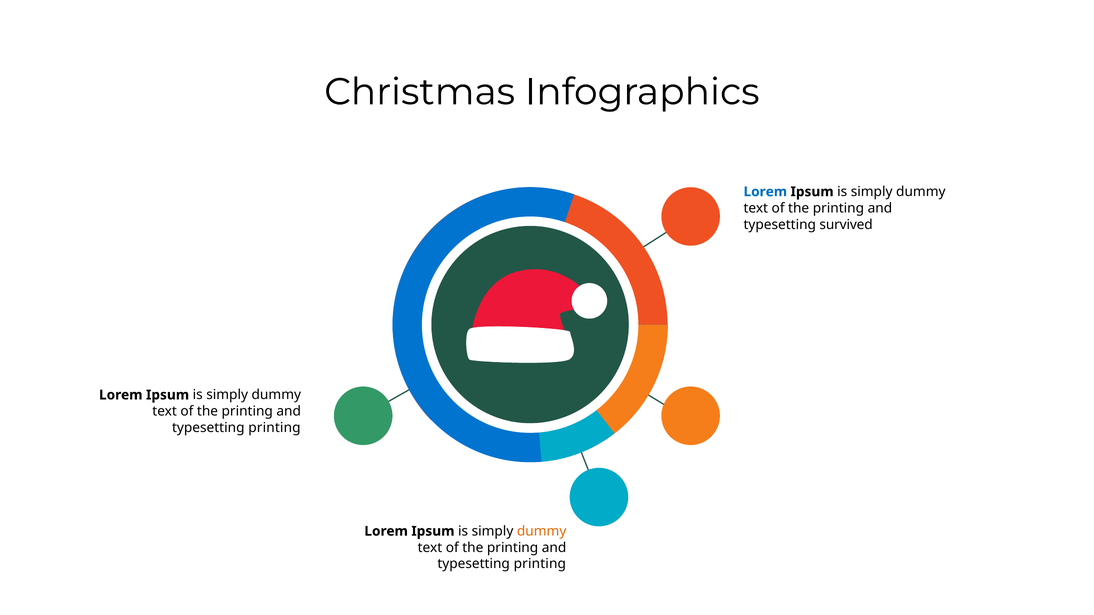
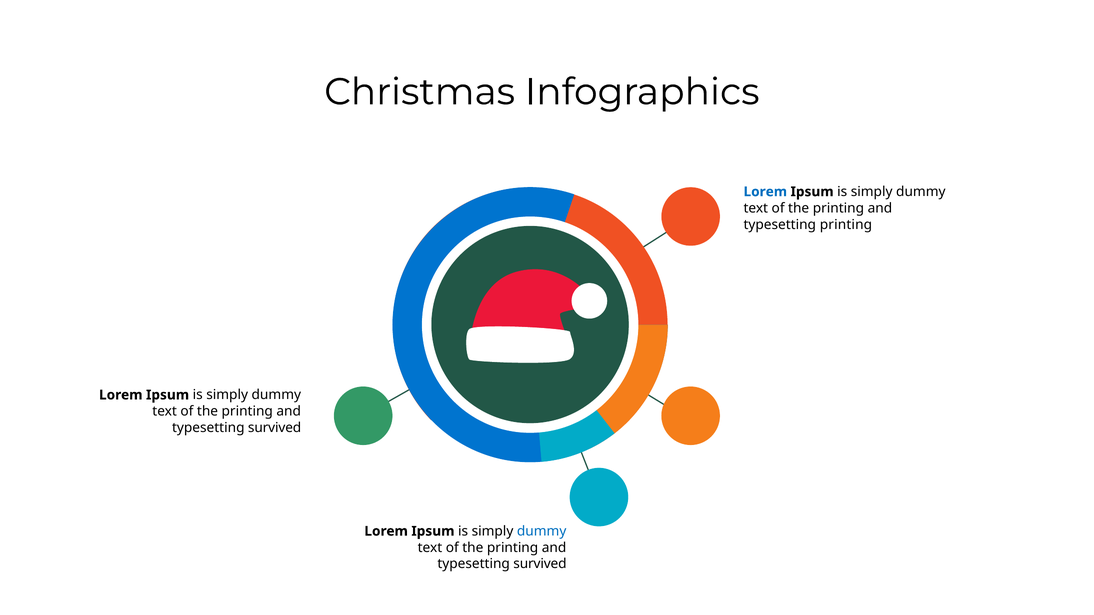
typesetting survived: survived -> printing (846, 225)
printing: printing -> survived (275, 428)
dummy colour: orange -> blue (542, 531)
printing: printing -> survived (540, 564)
